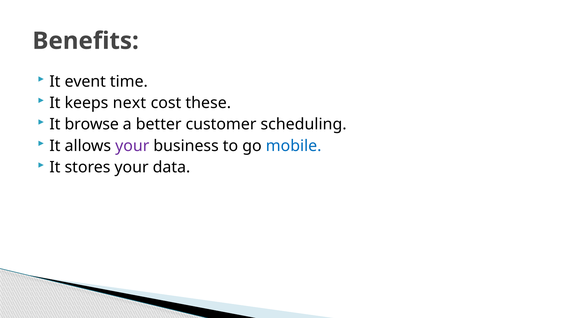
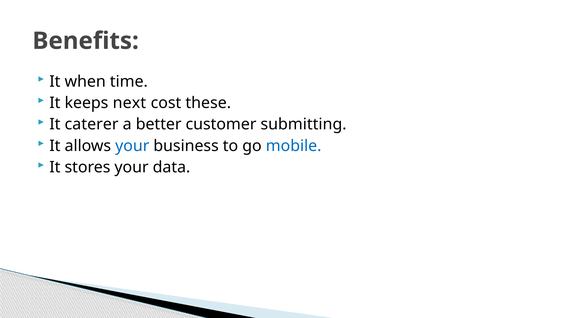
event: event -> when (85, 81)
browse: browse -> caterer (92, 124)
scheduling: scheduling -> submitting (304, 124)
your colour: purple -> blue (132, 146)
